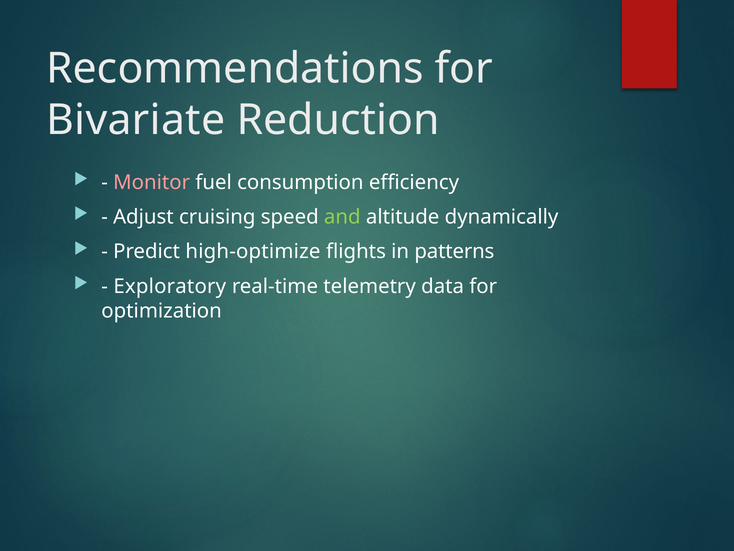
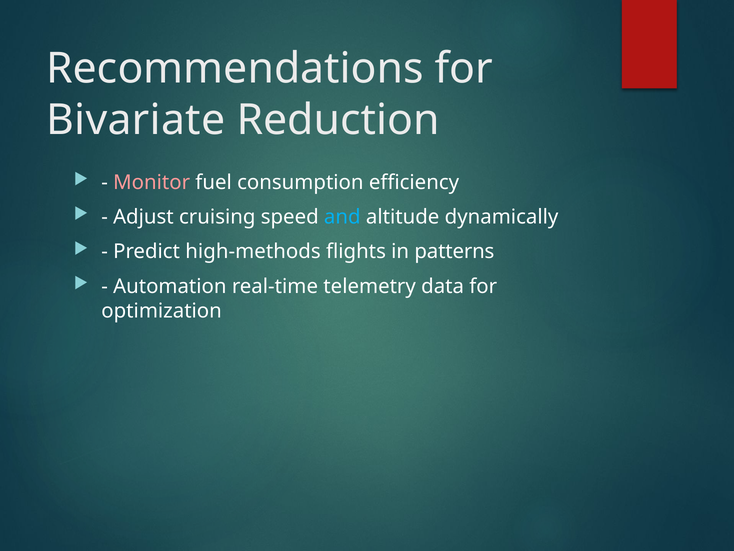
and colour: light green -> light blue (342, 217)
high-optimize: high-optimize -> high-methods (253, 251)
Exploratory: Exploratory -> Automation (170, 286)
